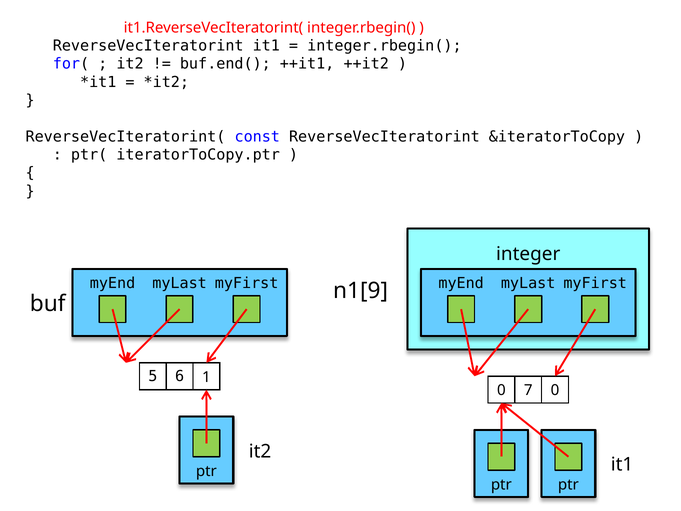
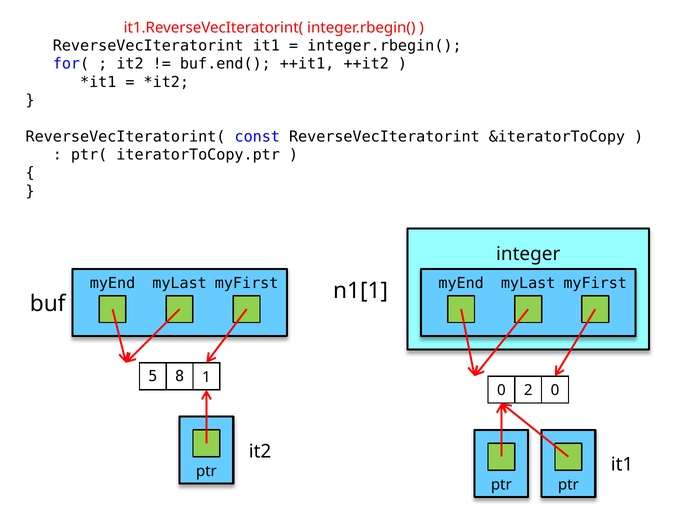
n1[9: n1[9 -> n1[1 (361, 290)
6: 6 -> 8 (180, 376)
7: 7 -> 2 (528, 390)
